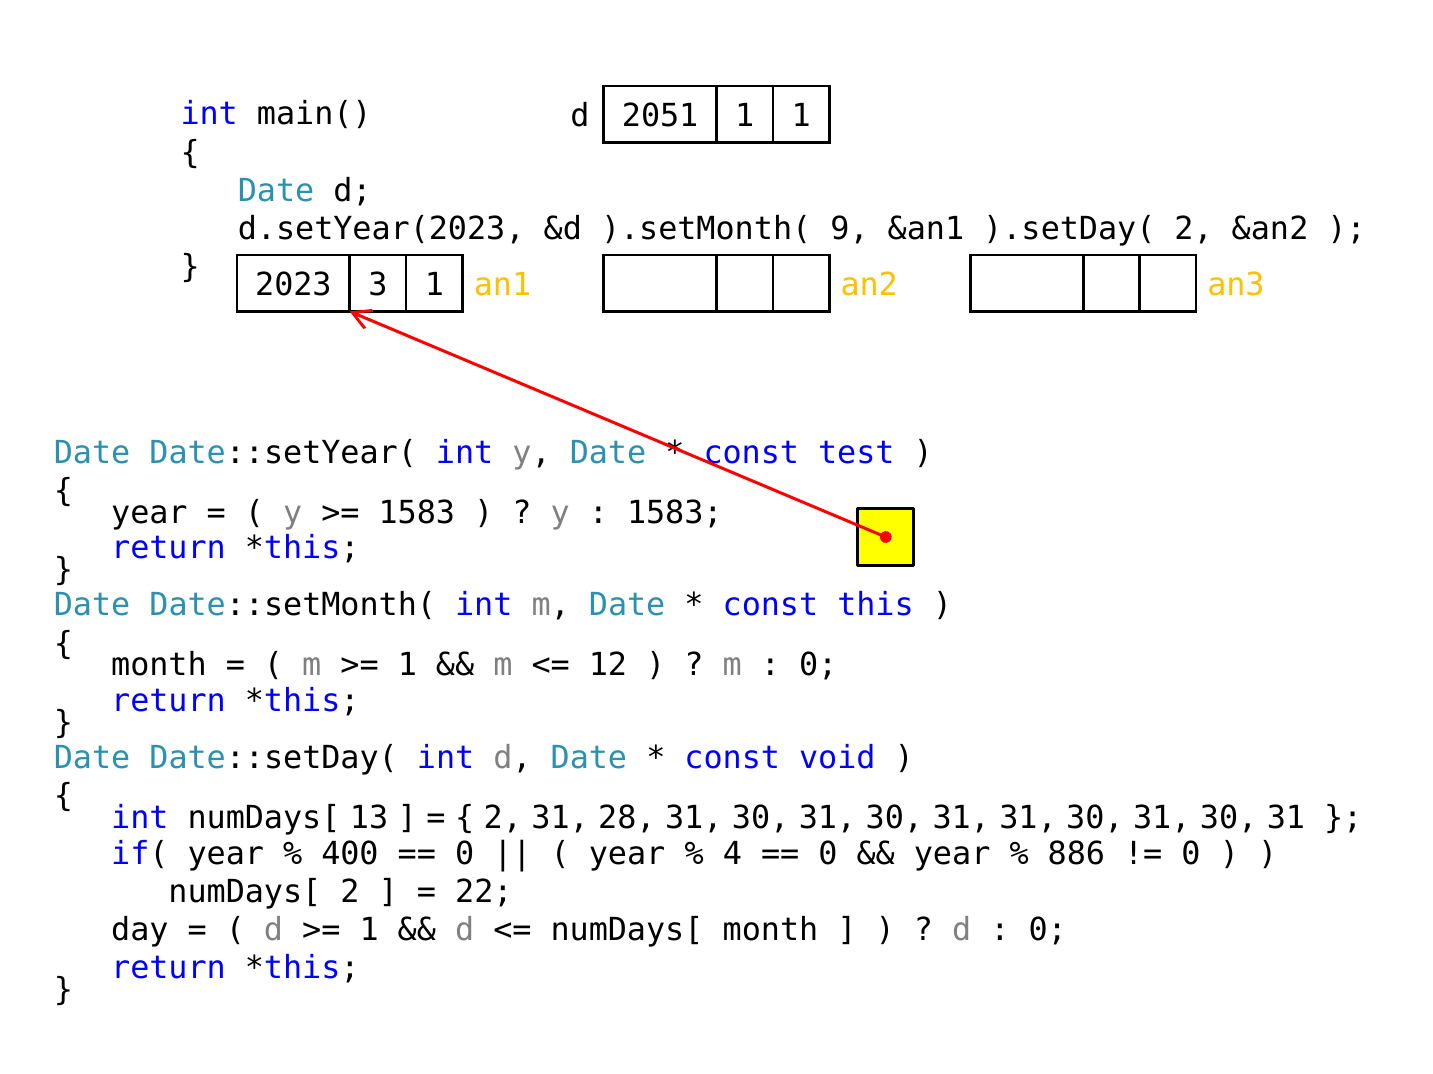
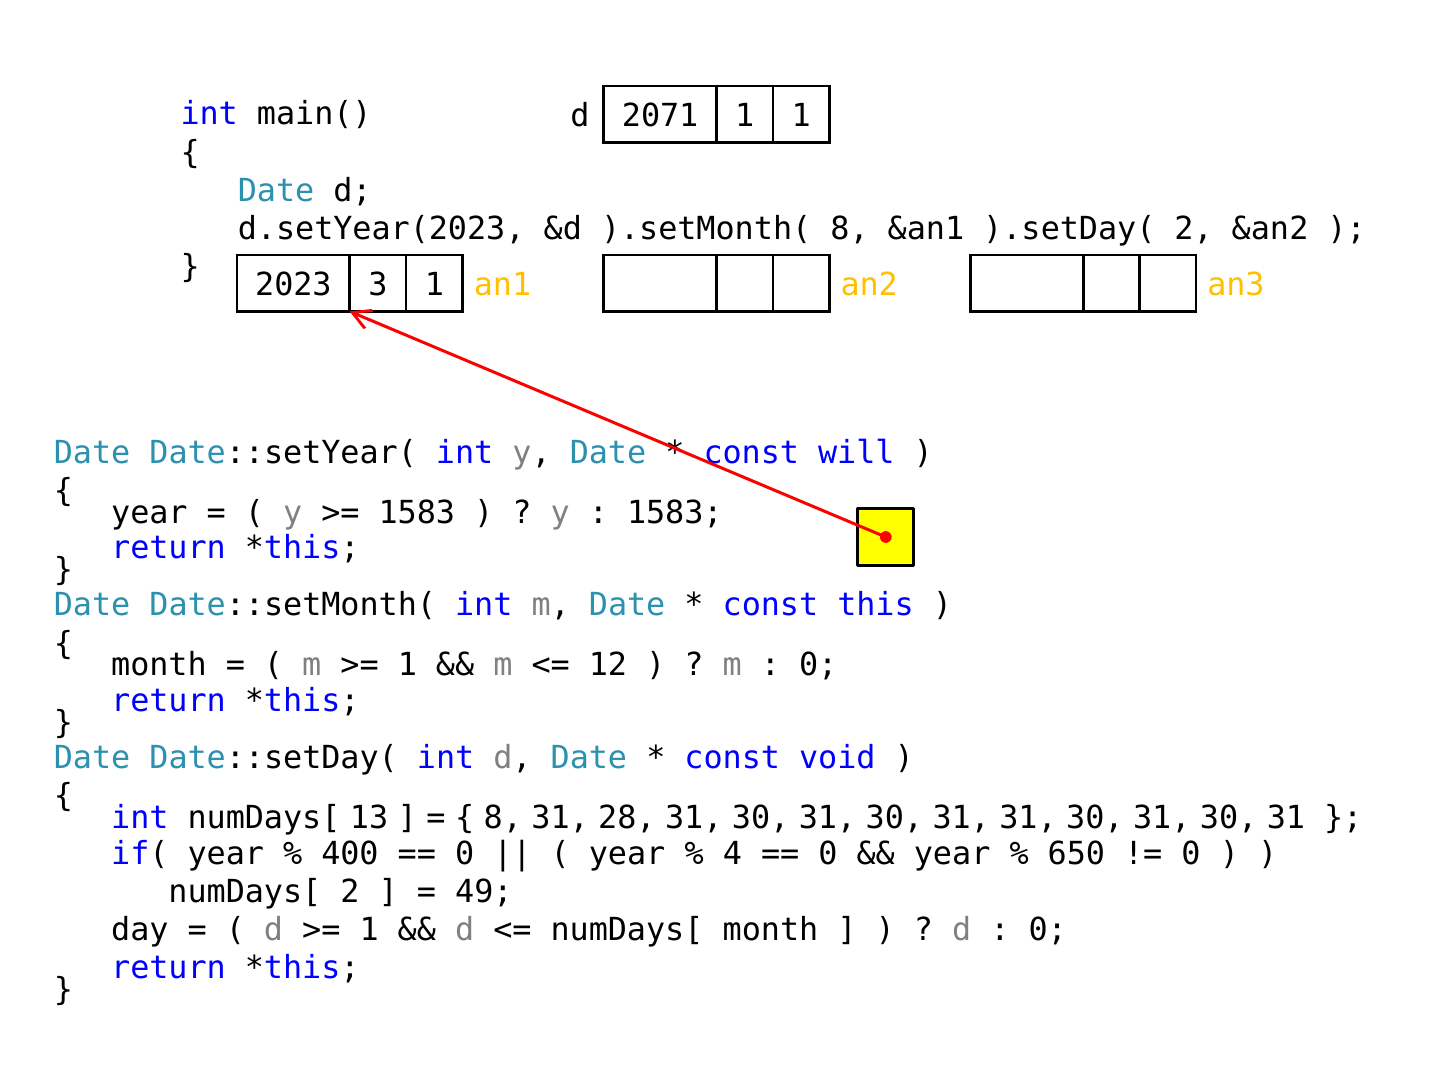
2051: 2051 -> 2071 (660, 116)
).setMonth( 9: 9 -> 8 (850, 229)
test: test -> will (856, 453)
2: 2 -> 8 (503, 819)
886: 886 -> 650 (1076, 854)
22: 22 -> 49 (484, 892)
